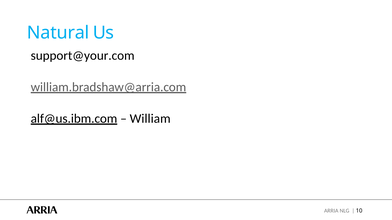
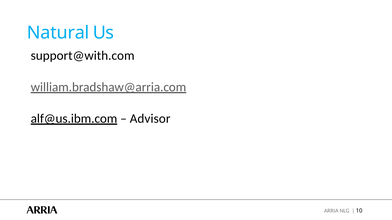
support@your.com: support@your.com -> support@with.com (83, 56)
William: William -> Advisor (150, 119)
